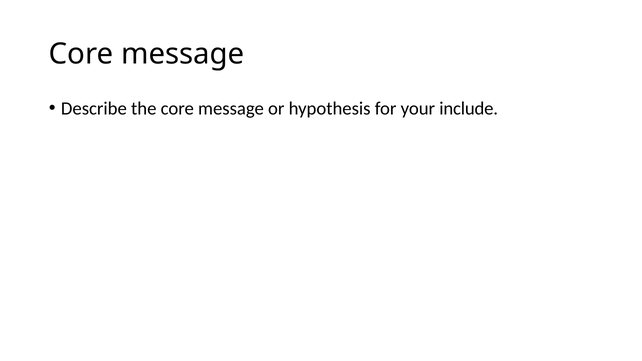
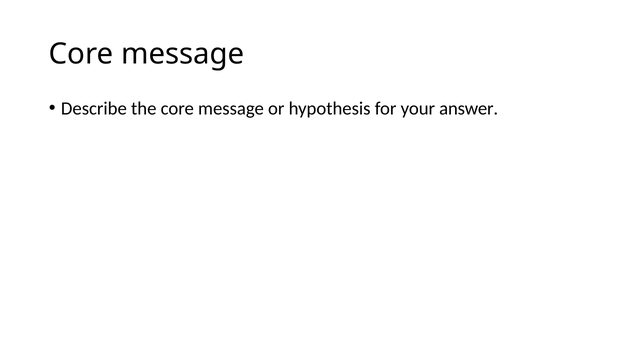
include: include -> answer (469, 109)
